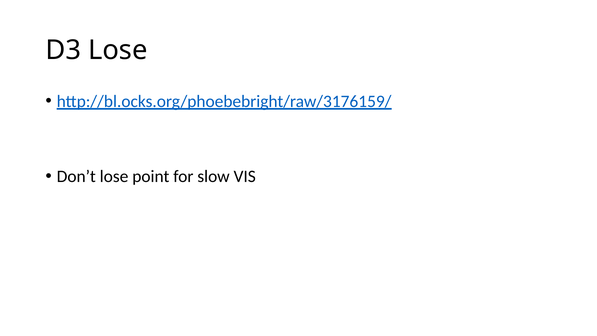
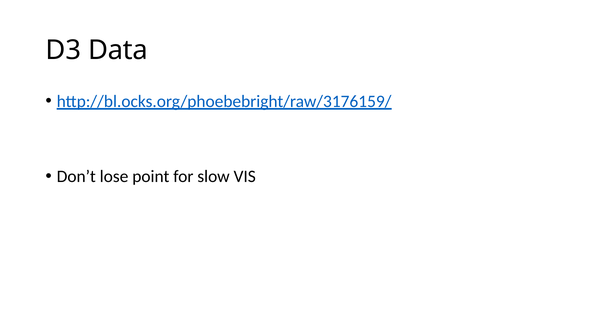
D3 Lose: Lose -> Data (118, 50)
